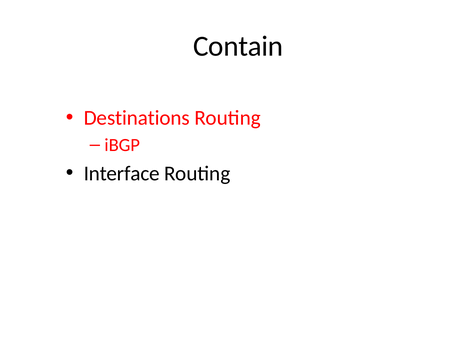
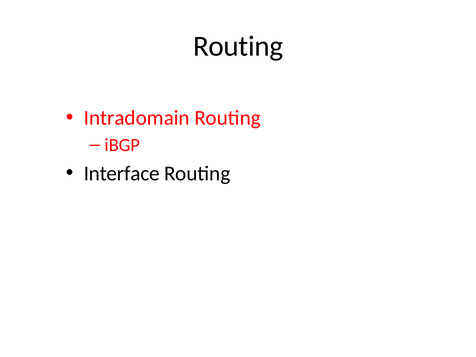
Contain: Contain -> Routing (238, 46)
Destinations: Destinations -> Intradomain (137, 118)
